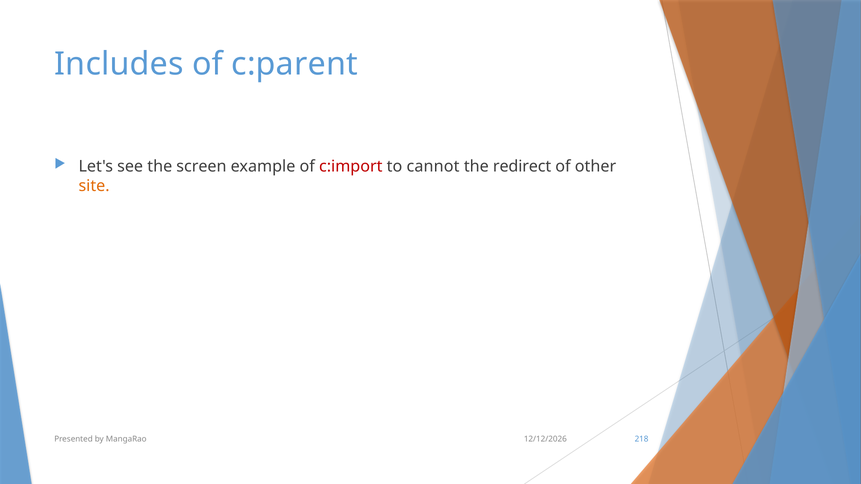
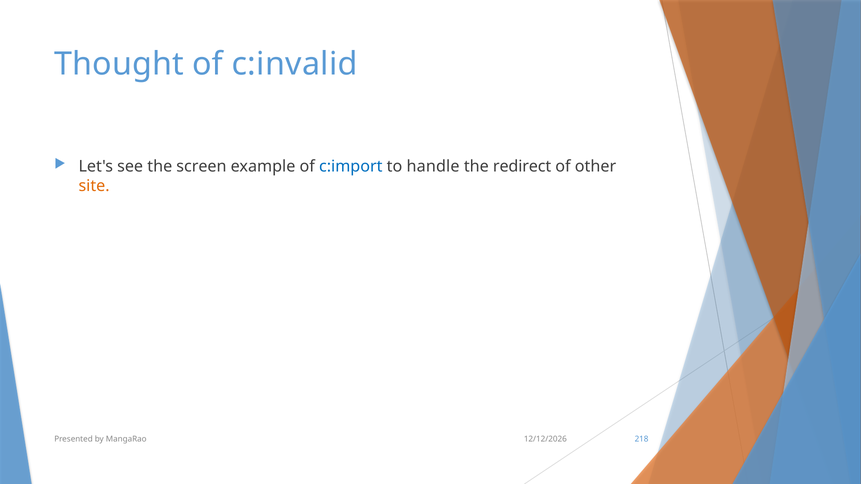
Includes: Includes -> Thought (119, 64)
c:parent: c:parent -> c:invalid (295, 64)
c:import colour: red -> blue (351, 167)
cannot: cannot -> handle (433, 167)
